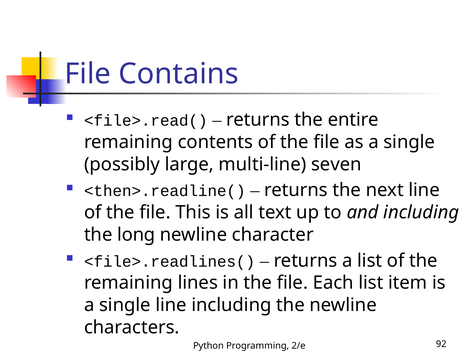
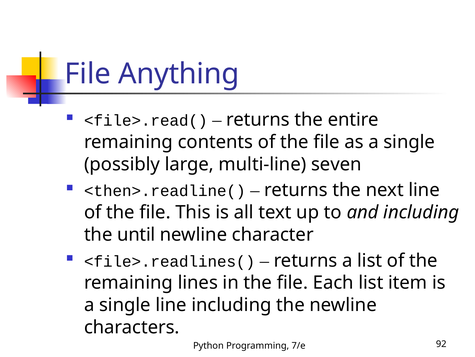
Contains: Contains -> Anything (179, 74)
long: long -> until (136, 234)
2/e: 2/e -> 7/e (298, 345)
